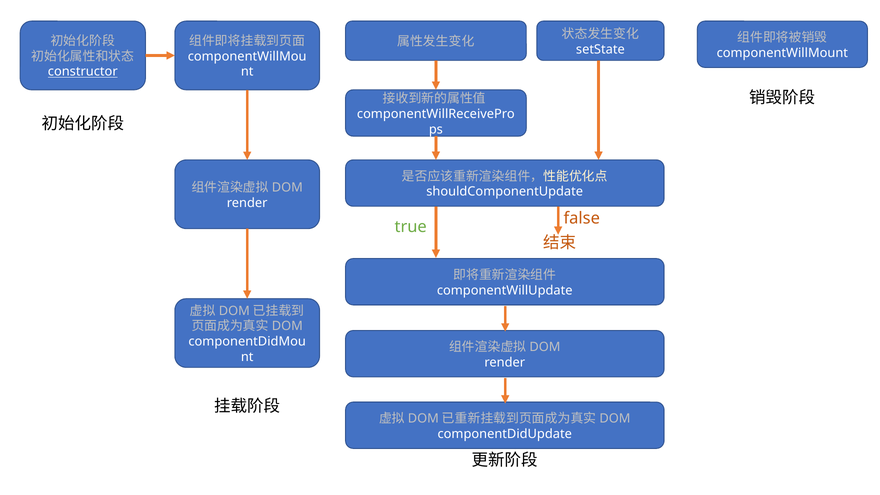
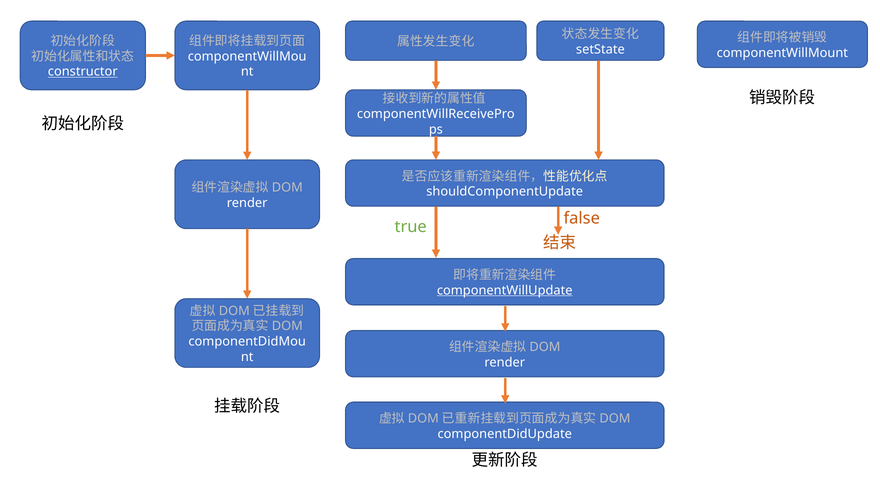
componentWillUpdate underline: none -> present (505, 290)
